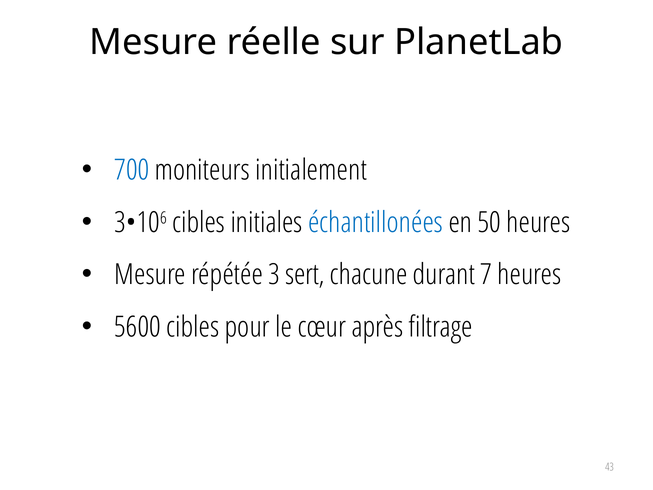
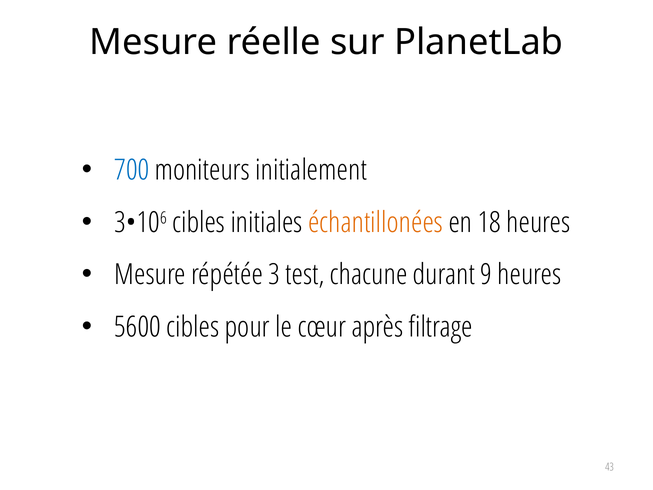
échantillonées colour: blue -> orange (376, 223)
50: 50 -> 18 (489, 223)
sert: sert -> test (305, 275)
7: 7 -> 9 (486, 275)
